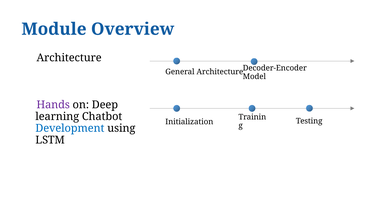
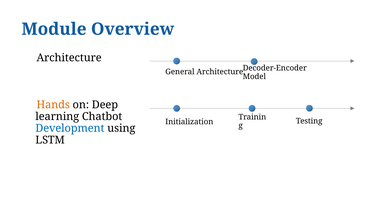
Hands colour: purple -> orange (53, 105)
